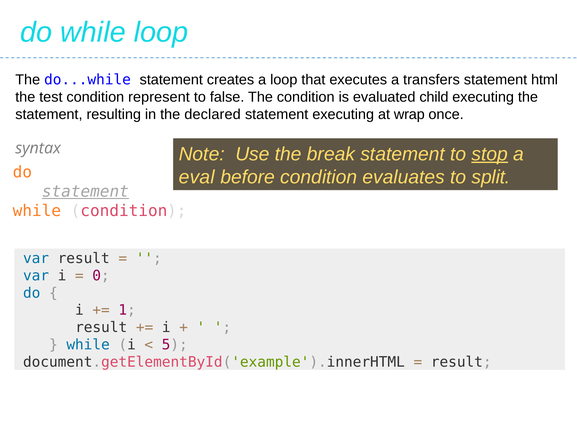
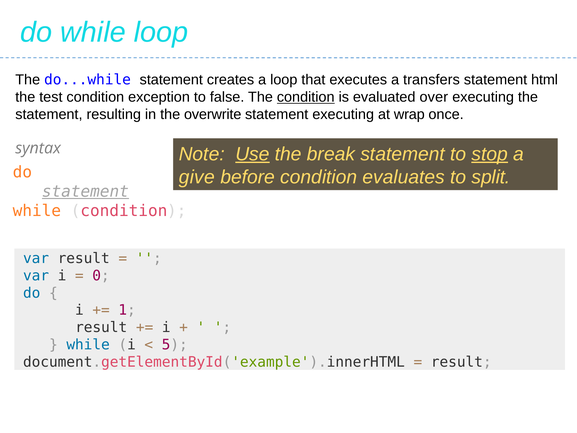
represent: represent -> exception (159, 97)
condition underline: none -> present (306, 97)
child: child -> over (434, 97)
declared: declared -> overwrite (213, 114)
Use underline: none -> present (252, 154)
eval: eval -> give (197, 177)
